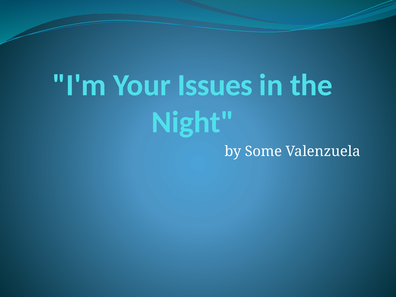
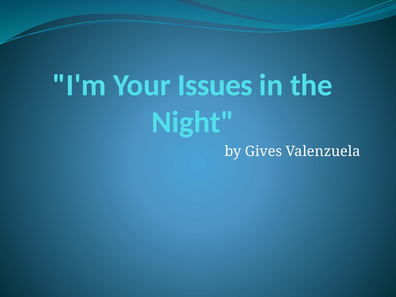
Some: Some -> Gives (263, 151)
